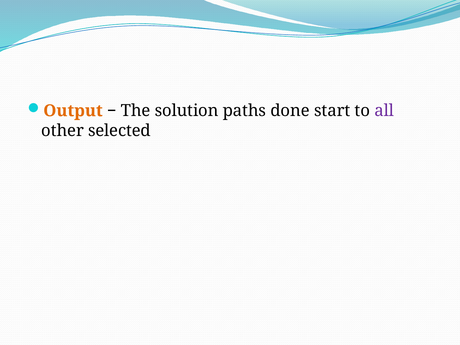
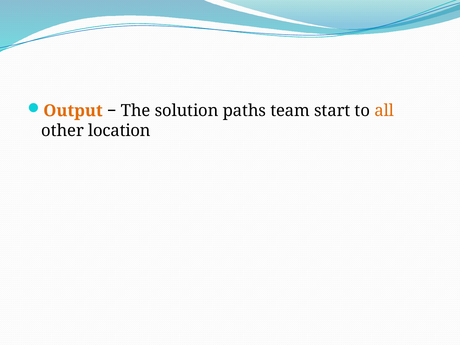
done: done -> team (290, 111)
all colour: purple -> orange (384, 111)
selected: selected -> location (119, 131)
